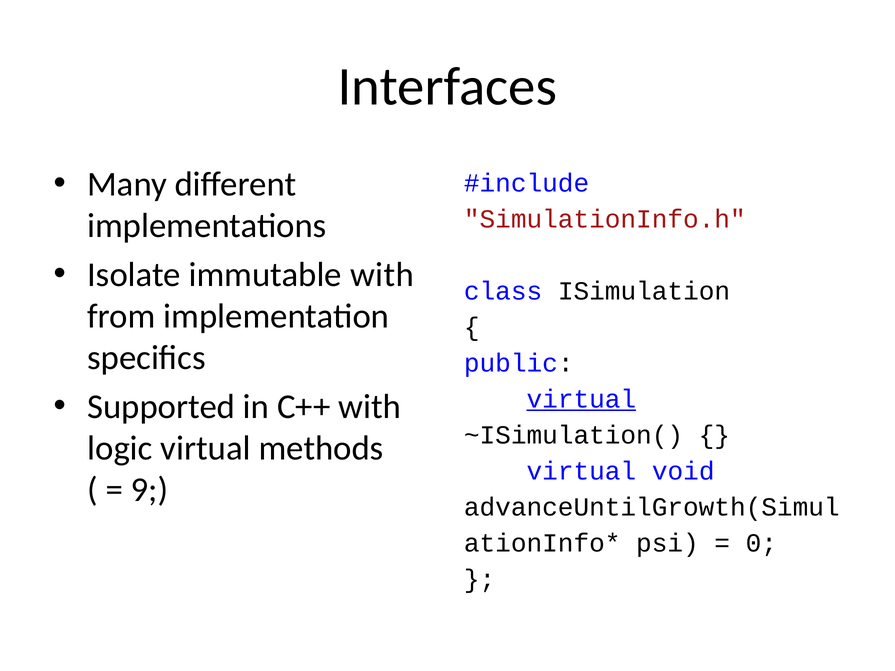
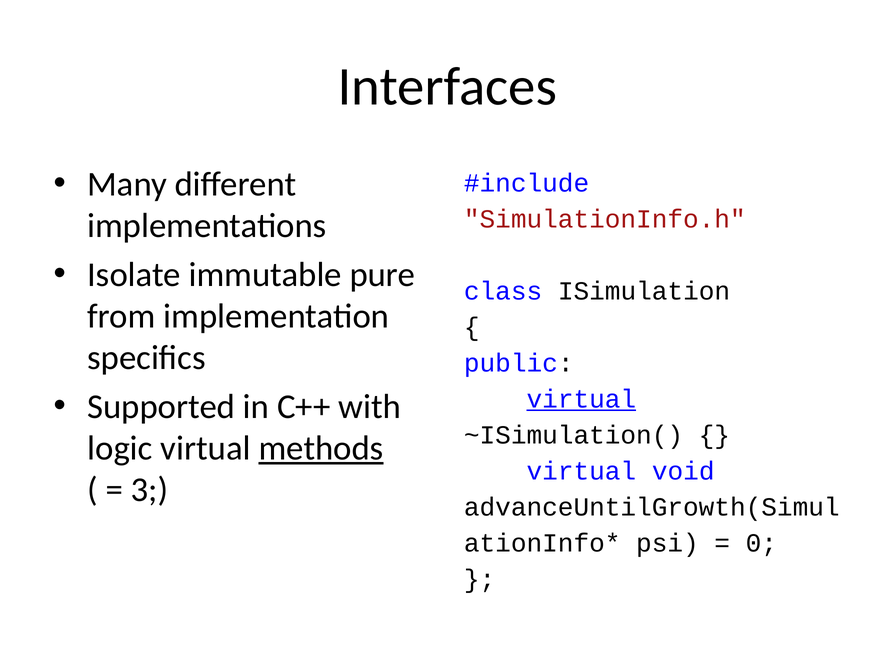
immutable with: with -> pure (382, 275)
methods underline: none -> present (321, 448)
9: 9 -> 3 (150, 490)
